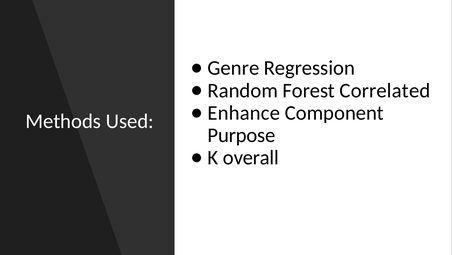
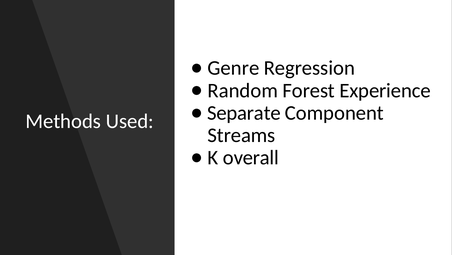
Correlated: Correlated -> Experience (385, 90)
Enhance: Enhance -> Separate (244, 113)
Purpose: Purpose -> Streams (241, 135)
